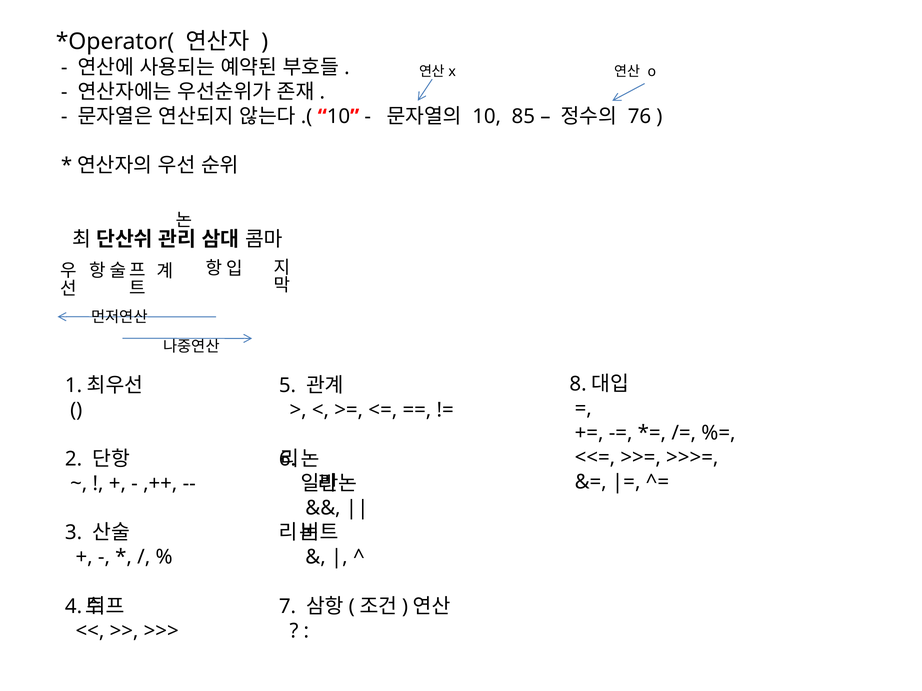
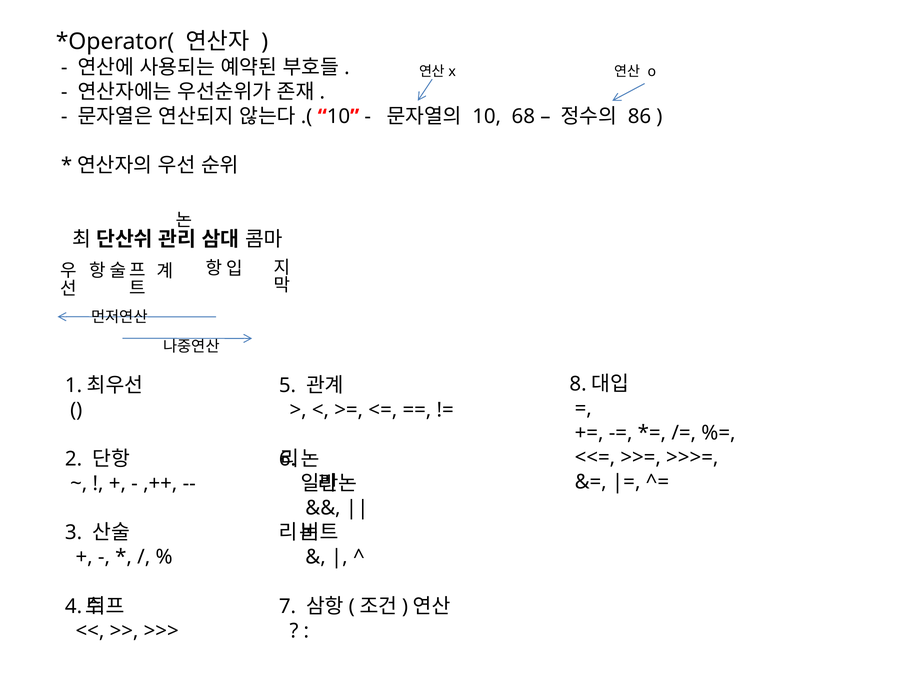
85: 85 -> 68 (523, 117)
76: 76 -> 86 (639, 117)
